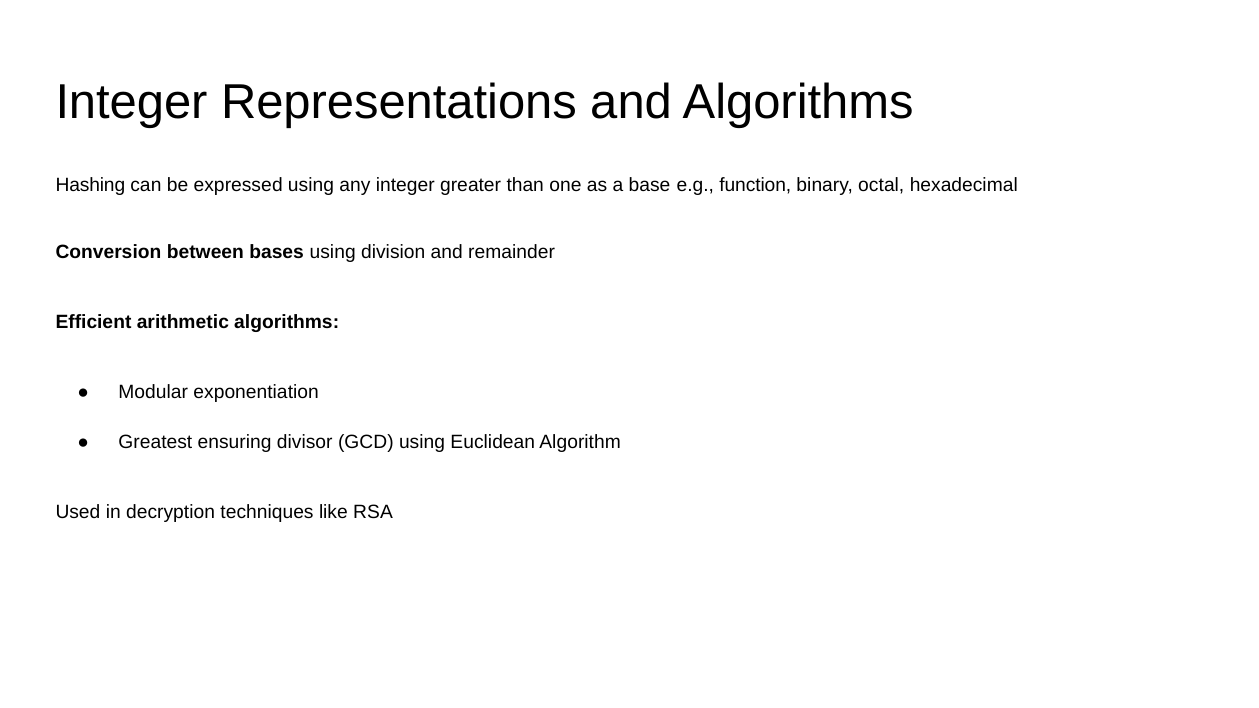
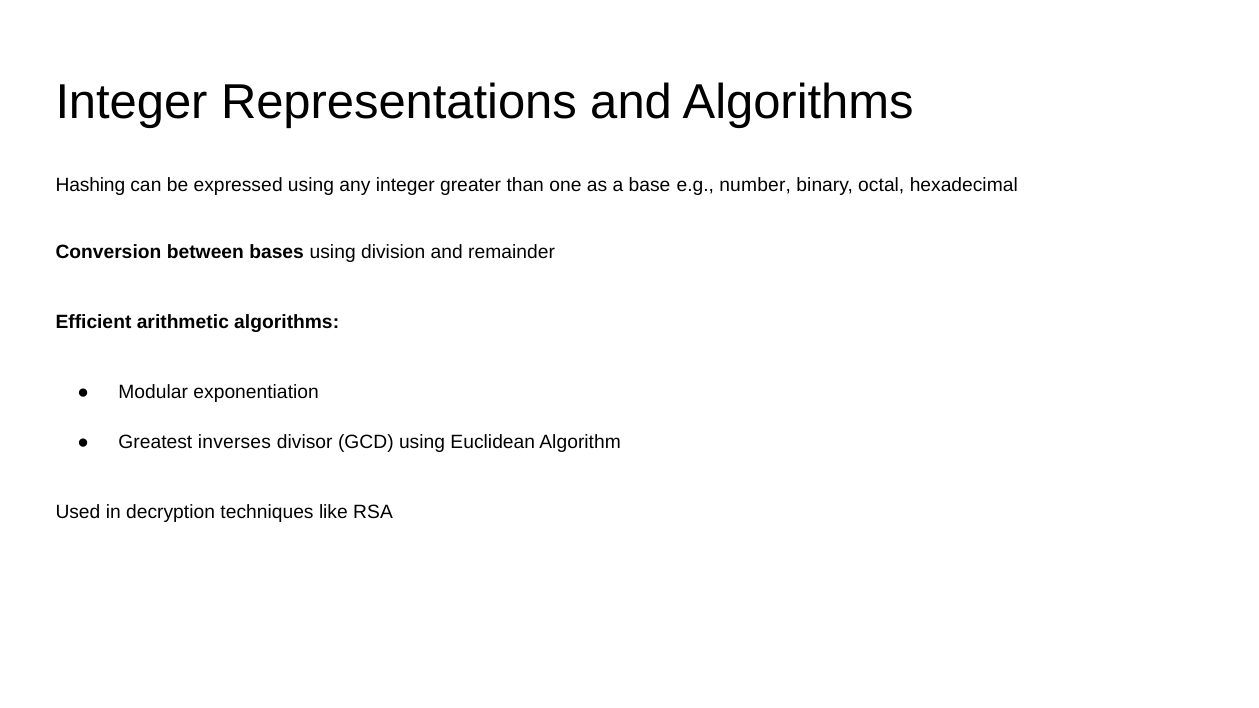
function: function -> number (755, 185)
ensuring: ensuring -> inverses (234, 442)
